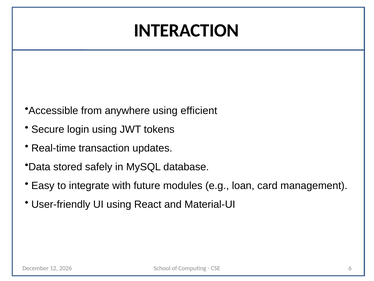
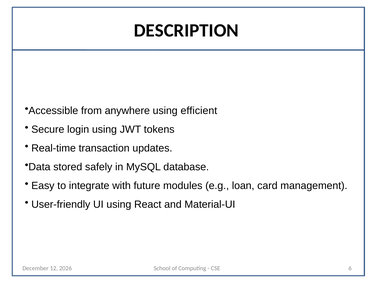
INTERACTION: INTERACTION -> DESCRIPTION (186, 30)
